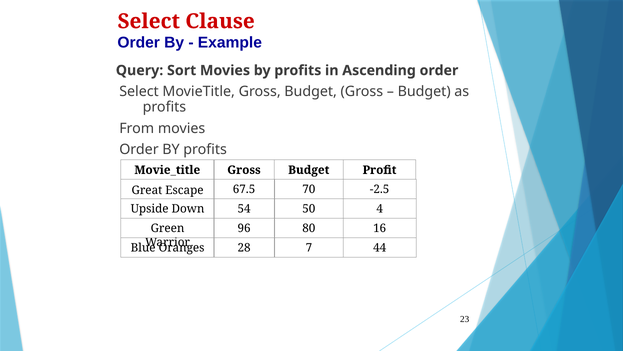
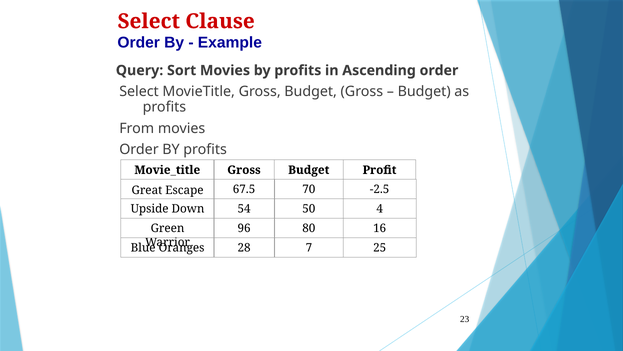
44: 44 -> 25 (380, 248)
